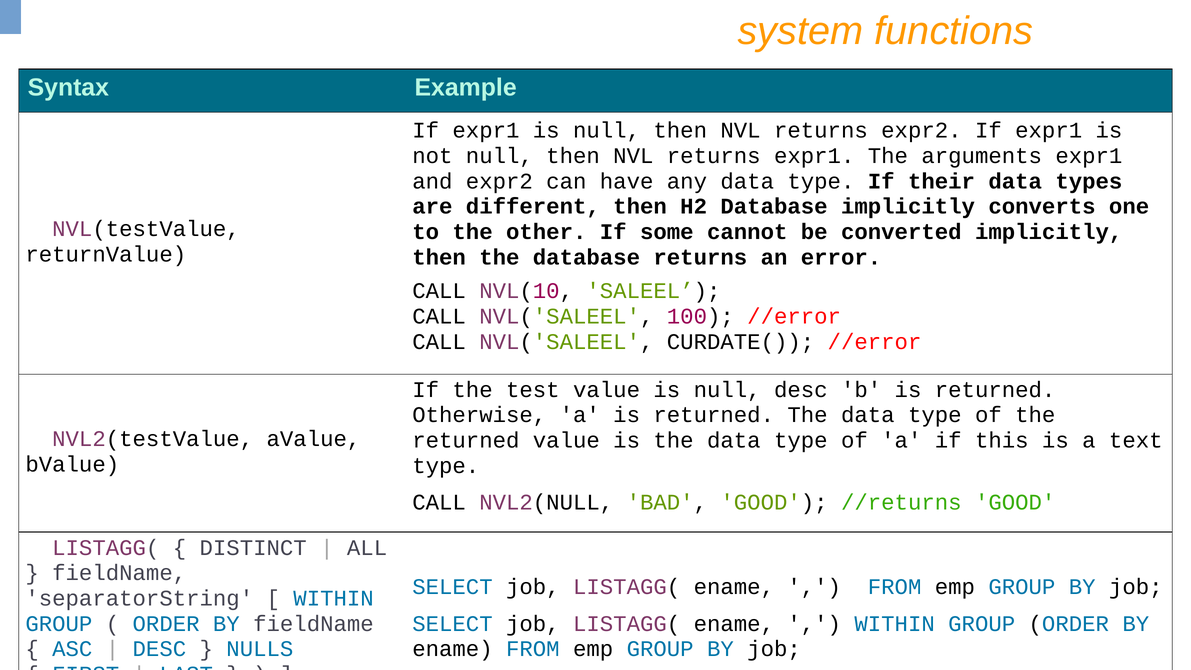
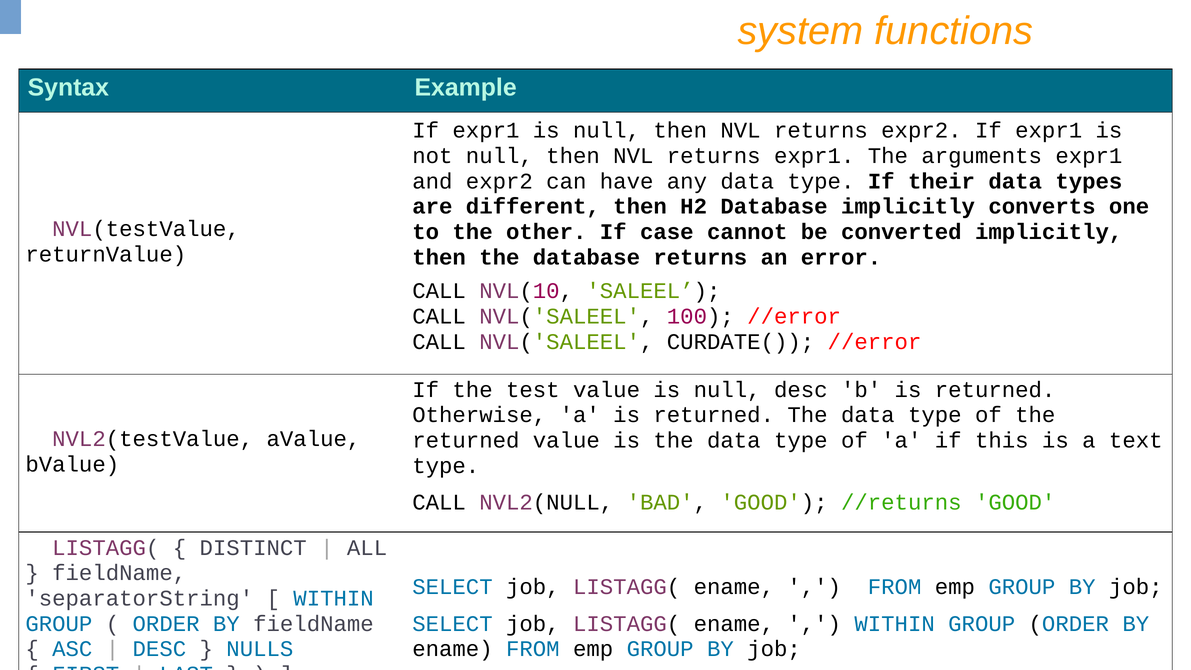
some: some -> case (667, 232)
